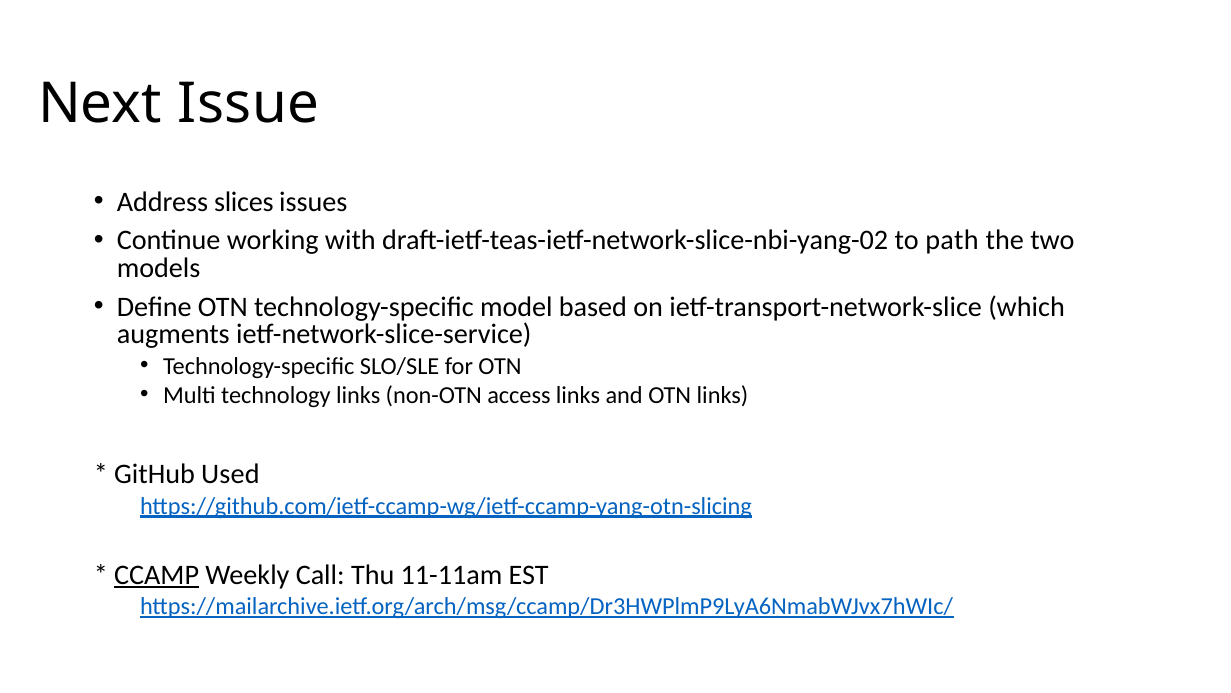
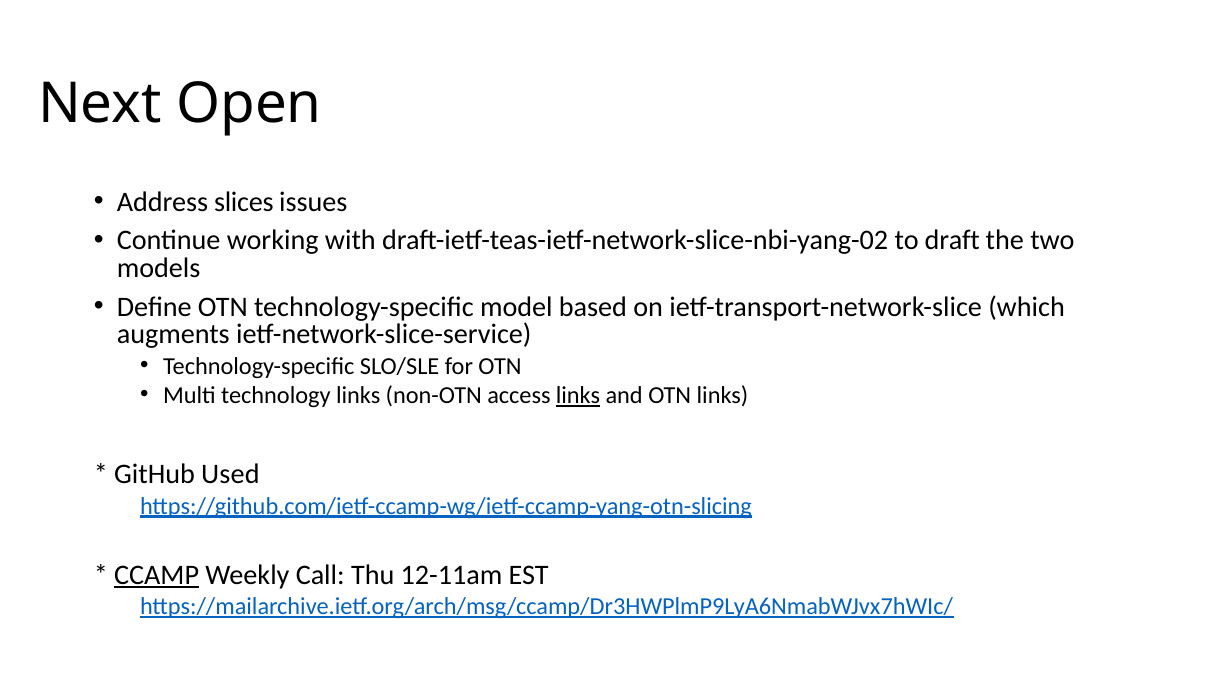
Issue: Issue -> Open (249, 103)
path: path -> draft (952, 240)
links underline: none -> present (578, 395)
11-11am: 11-11am -> 12-11am (451, 575)
